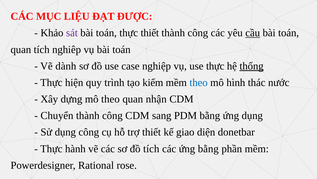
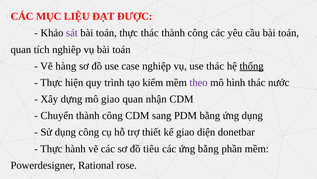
thực thiết: thiết -> thác (150, 33)
cầu underline: present -> none (253, 33)
dành: dành -> hàng (66, 66)
use thực: thực -> thác (215, 66)
theo colour: blue -> purple (199, 82)
mô theo: theo -> giao (110, 99)
đồ tích: tích -> tiêu (151, 148)
